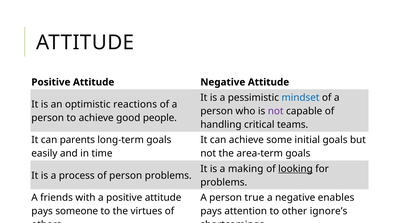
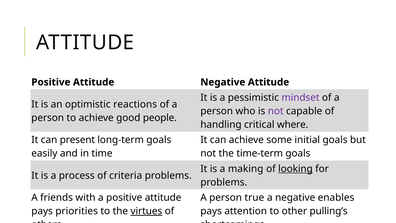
mindset colour: blue -> purple (300, 97)
teams: teams -> where (293, 124)
parents: parents -> present (77, 140)
area-term: area-term -> time-term (260, 153)
of person: person -> criteria (126, 175)
someone: someone -> priorities (77, 211)
virtues underline: none -> present (146, 211)
ignore’s: ignore’s -> pulling’s (329, 211)
